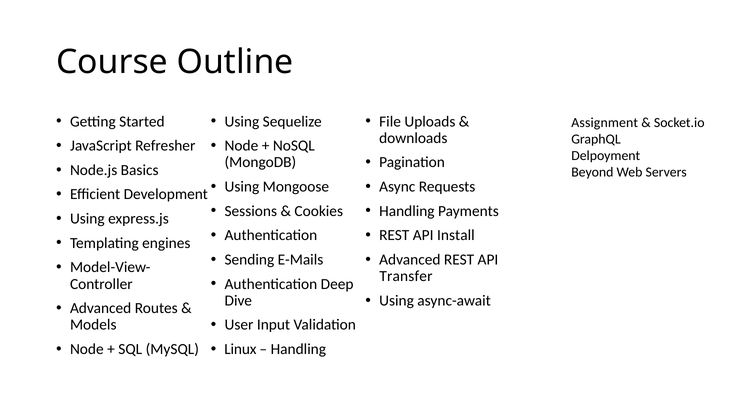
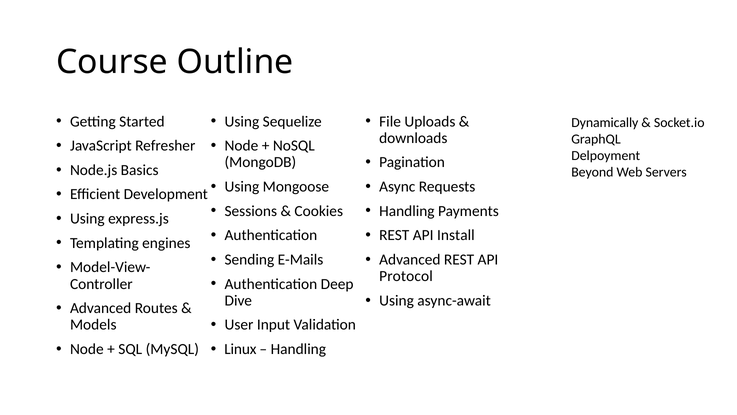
Assignment: Assignment -> Dynamically (605, 122)
Transfer: Transfer -> Protocol (406, 276)
